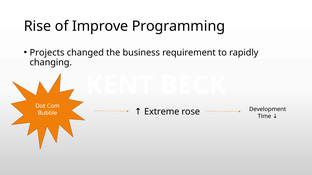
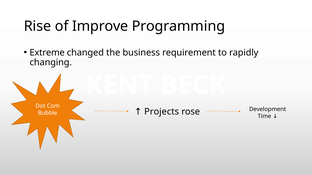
Projects: Projects -> Extreme (47, 53)
Extreme: Extreme -> Projects (162, 112)
